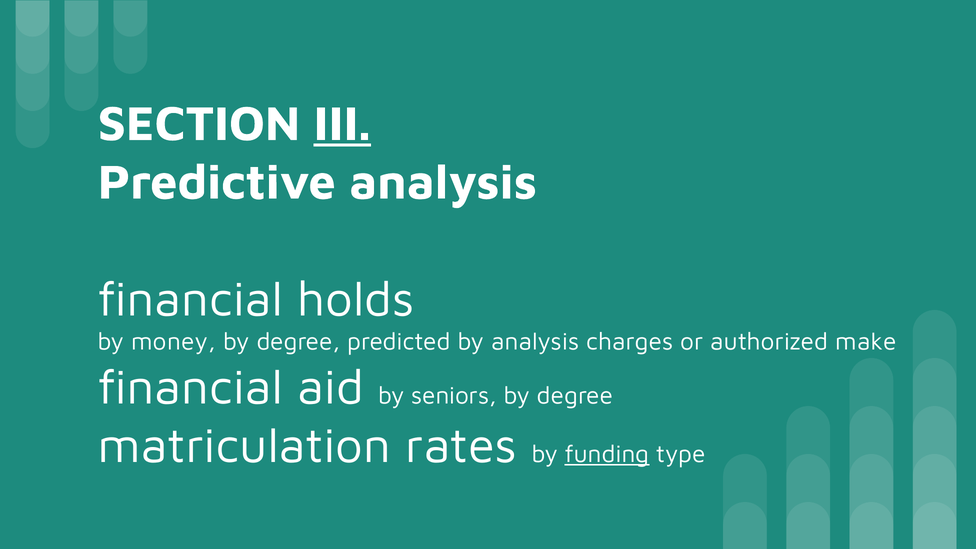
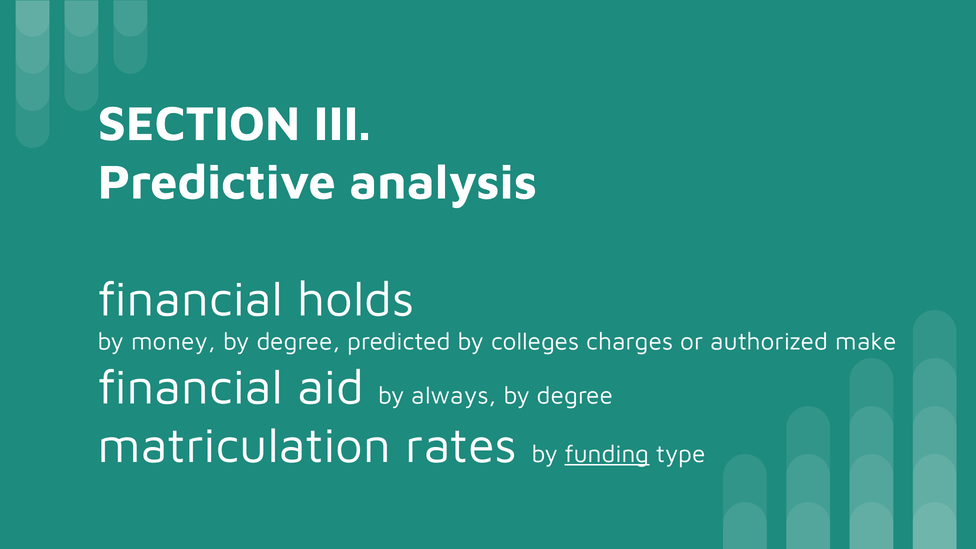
III underline: present -> none (342, 124)
by analysis: analysis -> colleges (535, 342)
seniors: seniors -> always (454, 395)
